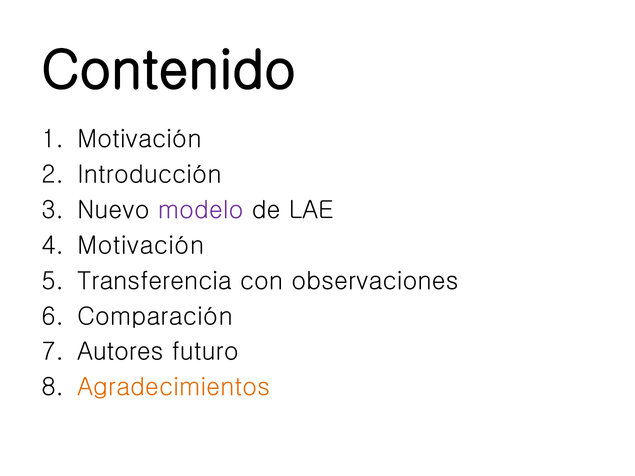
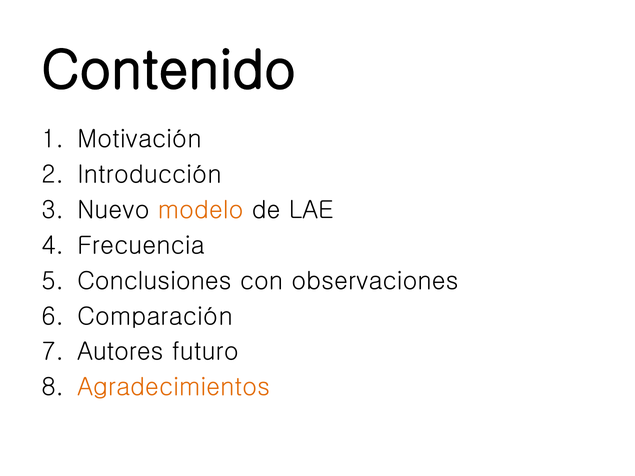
modelo colour: purple -> orange (201, 210)
Motivación: Motivación -> Frecuencia (141, 246)
Transferencia: Transferencia -> Conclusiones (154, 281)
